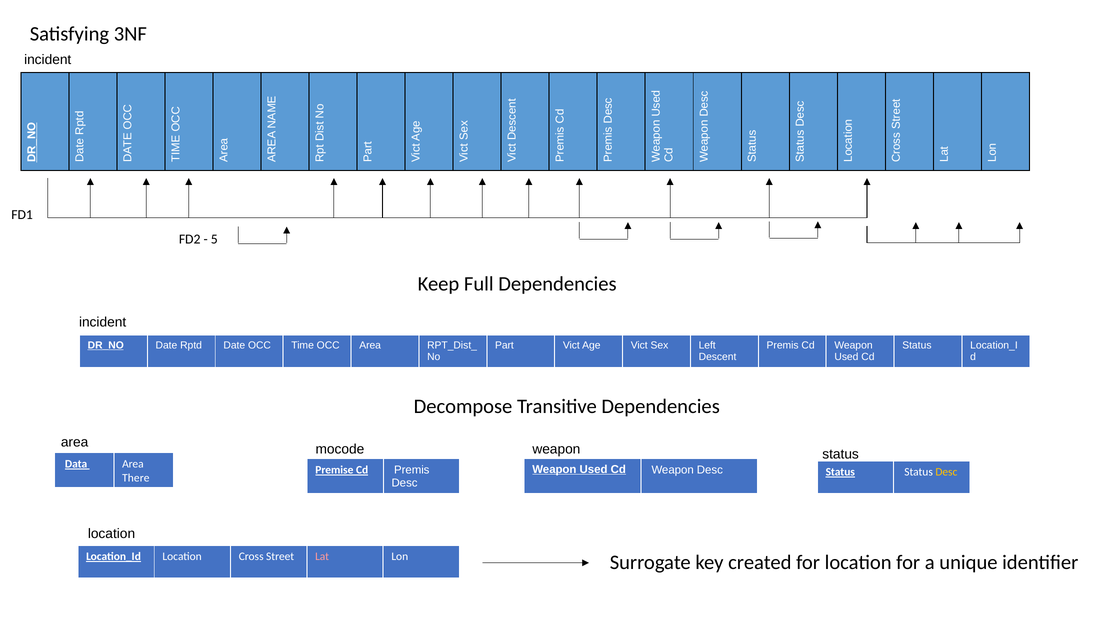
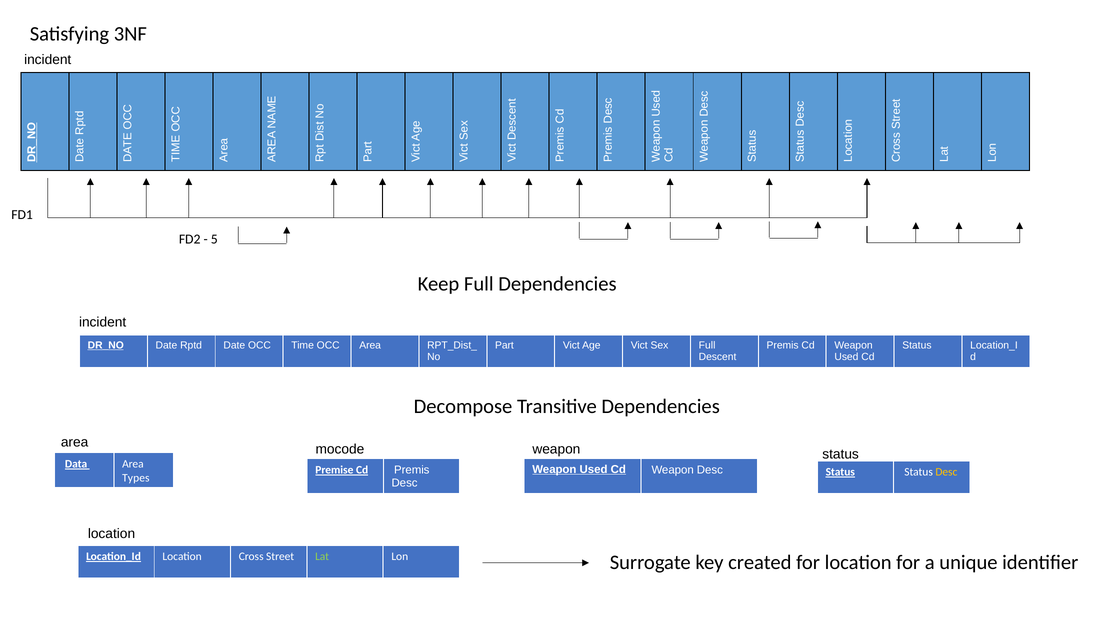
Sex Left: Left -> Full (707, 345)
There: There -> Types (136, 478)
Lat colour: pink -> light green (322, 557)
